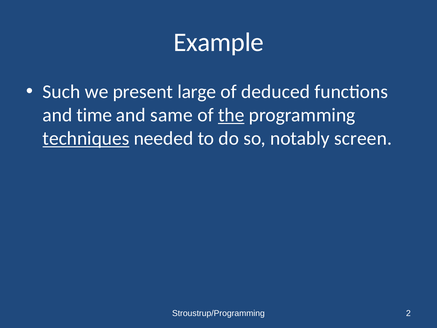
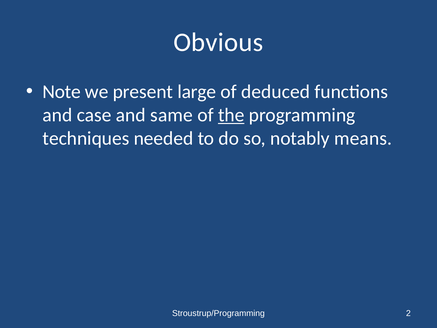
Example: Example -> Obvious (218, 42)
Such: Such -> Note (62, 92)
time: time -> case (94, 115)
techniques underline: present -> none (86, 138)
screen: screen -> means (363, 138)
